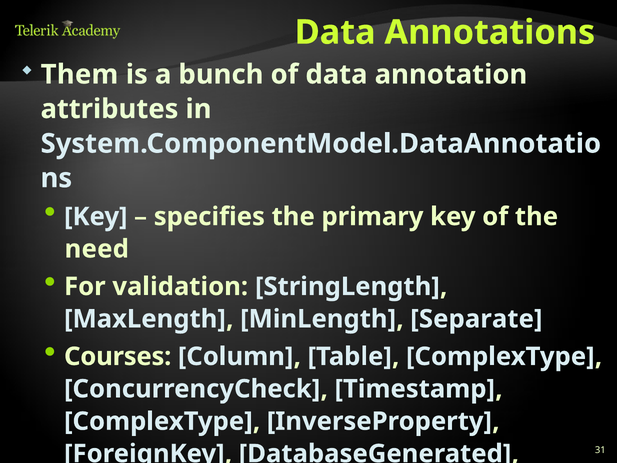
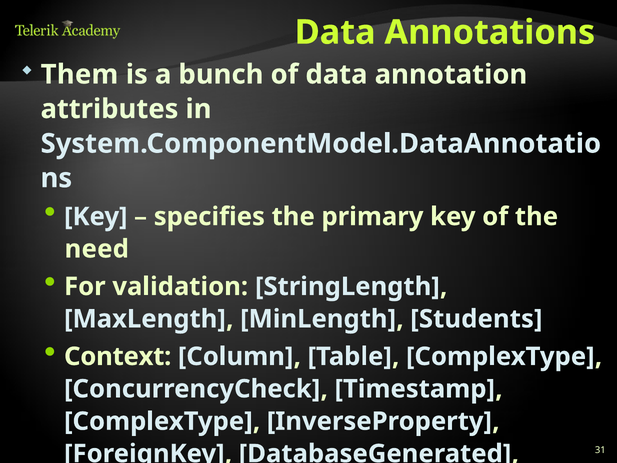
Separate: Separate -> Students (476, 319)
Courses: Courses -> Context (118, 356)
